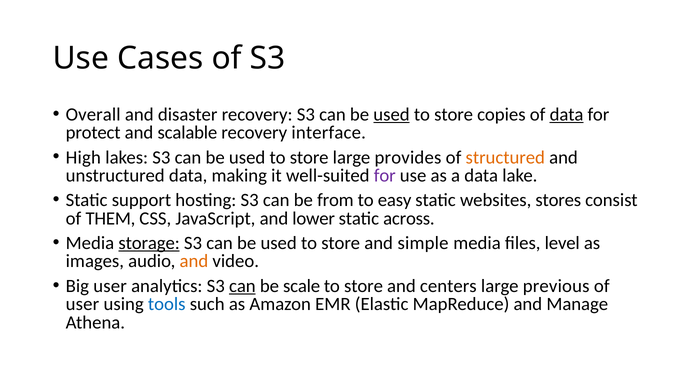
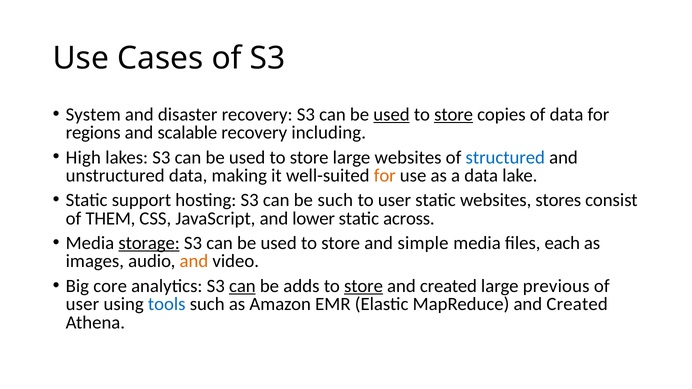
Overall: Overall -> System (93, 115)
store underline: none -> present (454, 115)
data underline: present -> none (567, 115)
protect: protect -> regions (93, 133)
interface: interface -> including (329, 133)
large provides: provides -> websites (408, 157)
structured colour: orange -> blue (505, 157)
for colour: purple -> orange (385, 176)
be from: from -> such (335, 200)
to easy: easy -> user (395, 200)
level: level -> each (562, 243)
Big user: user -> core (110, 286)
scale: scale -> adds (301, 286)
store underline: none -> present (364, 286)
centers: centers -> created (448, 286)
MapReduce and Manage: Manage -> Created (577, 304)
